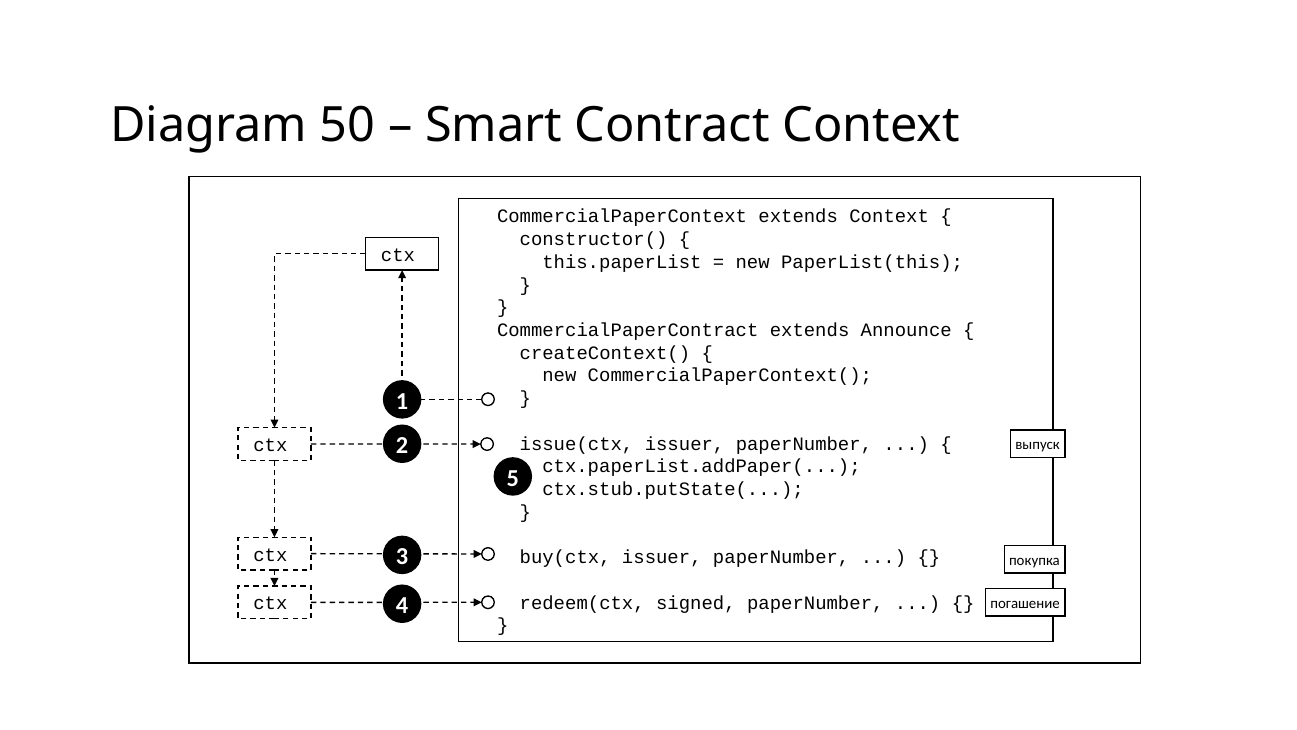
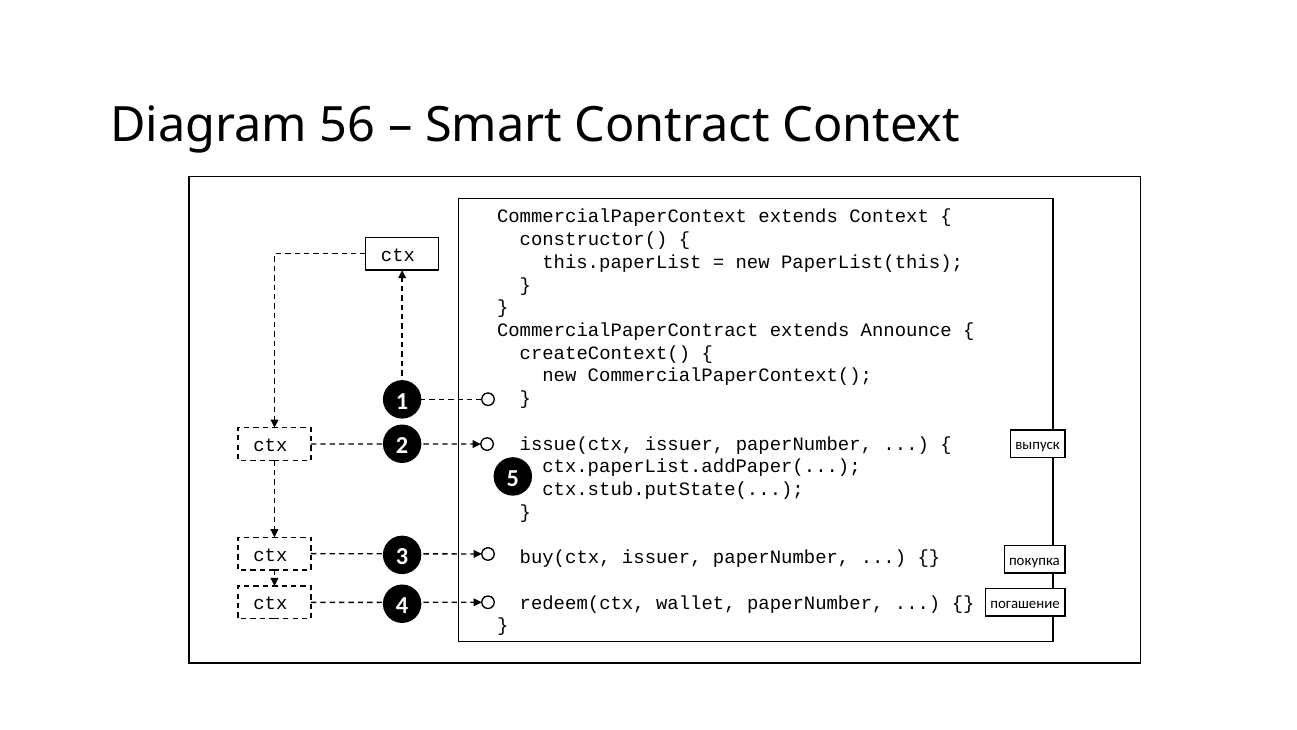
50: 50 -> 56 (348, 125)
signed: signed -> wallet (696, 603)
